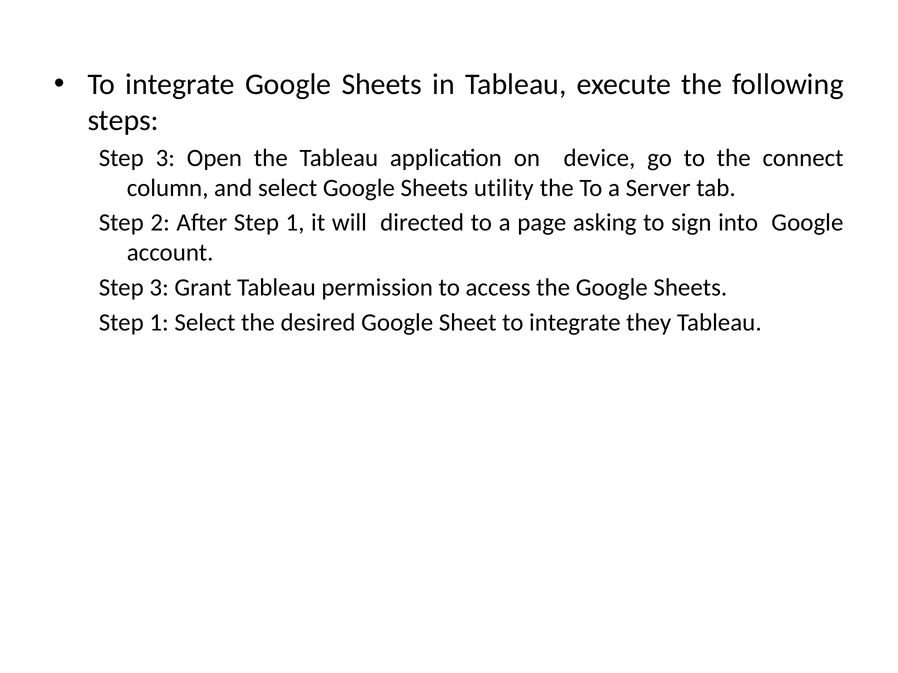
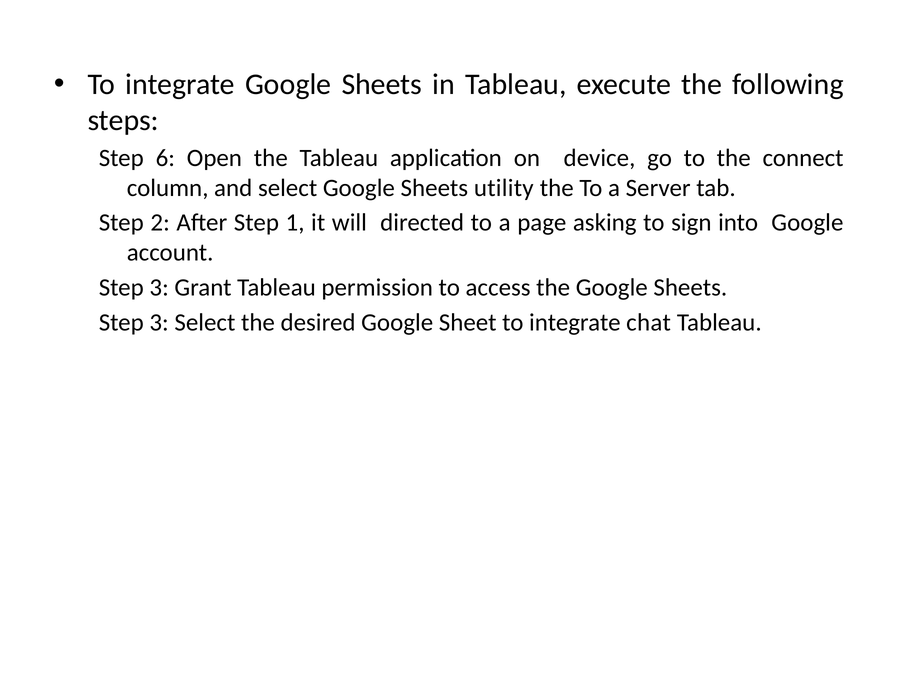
3: 3 -> 6 (165, 158)
1: 1 -> 3 (159, 323)
they: they -> chat (649, 323)
